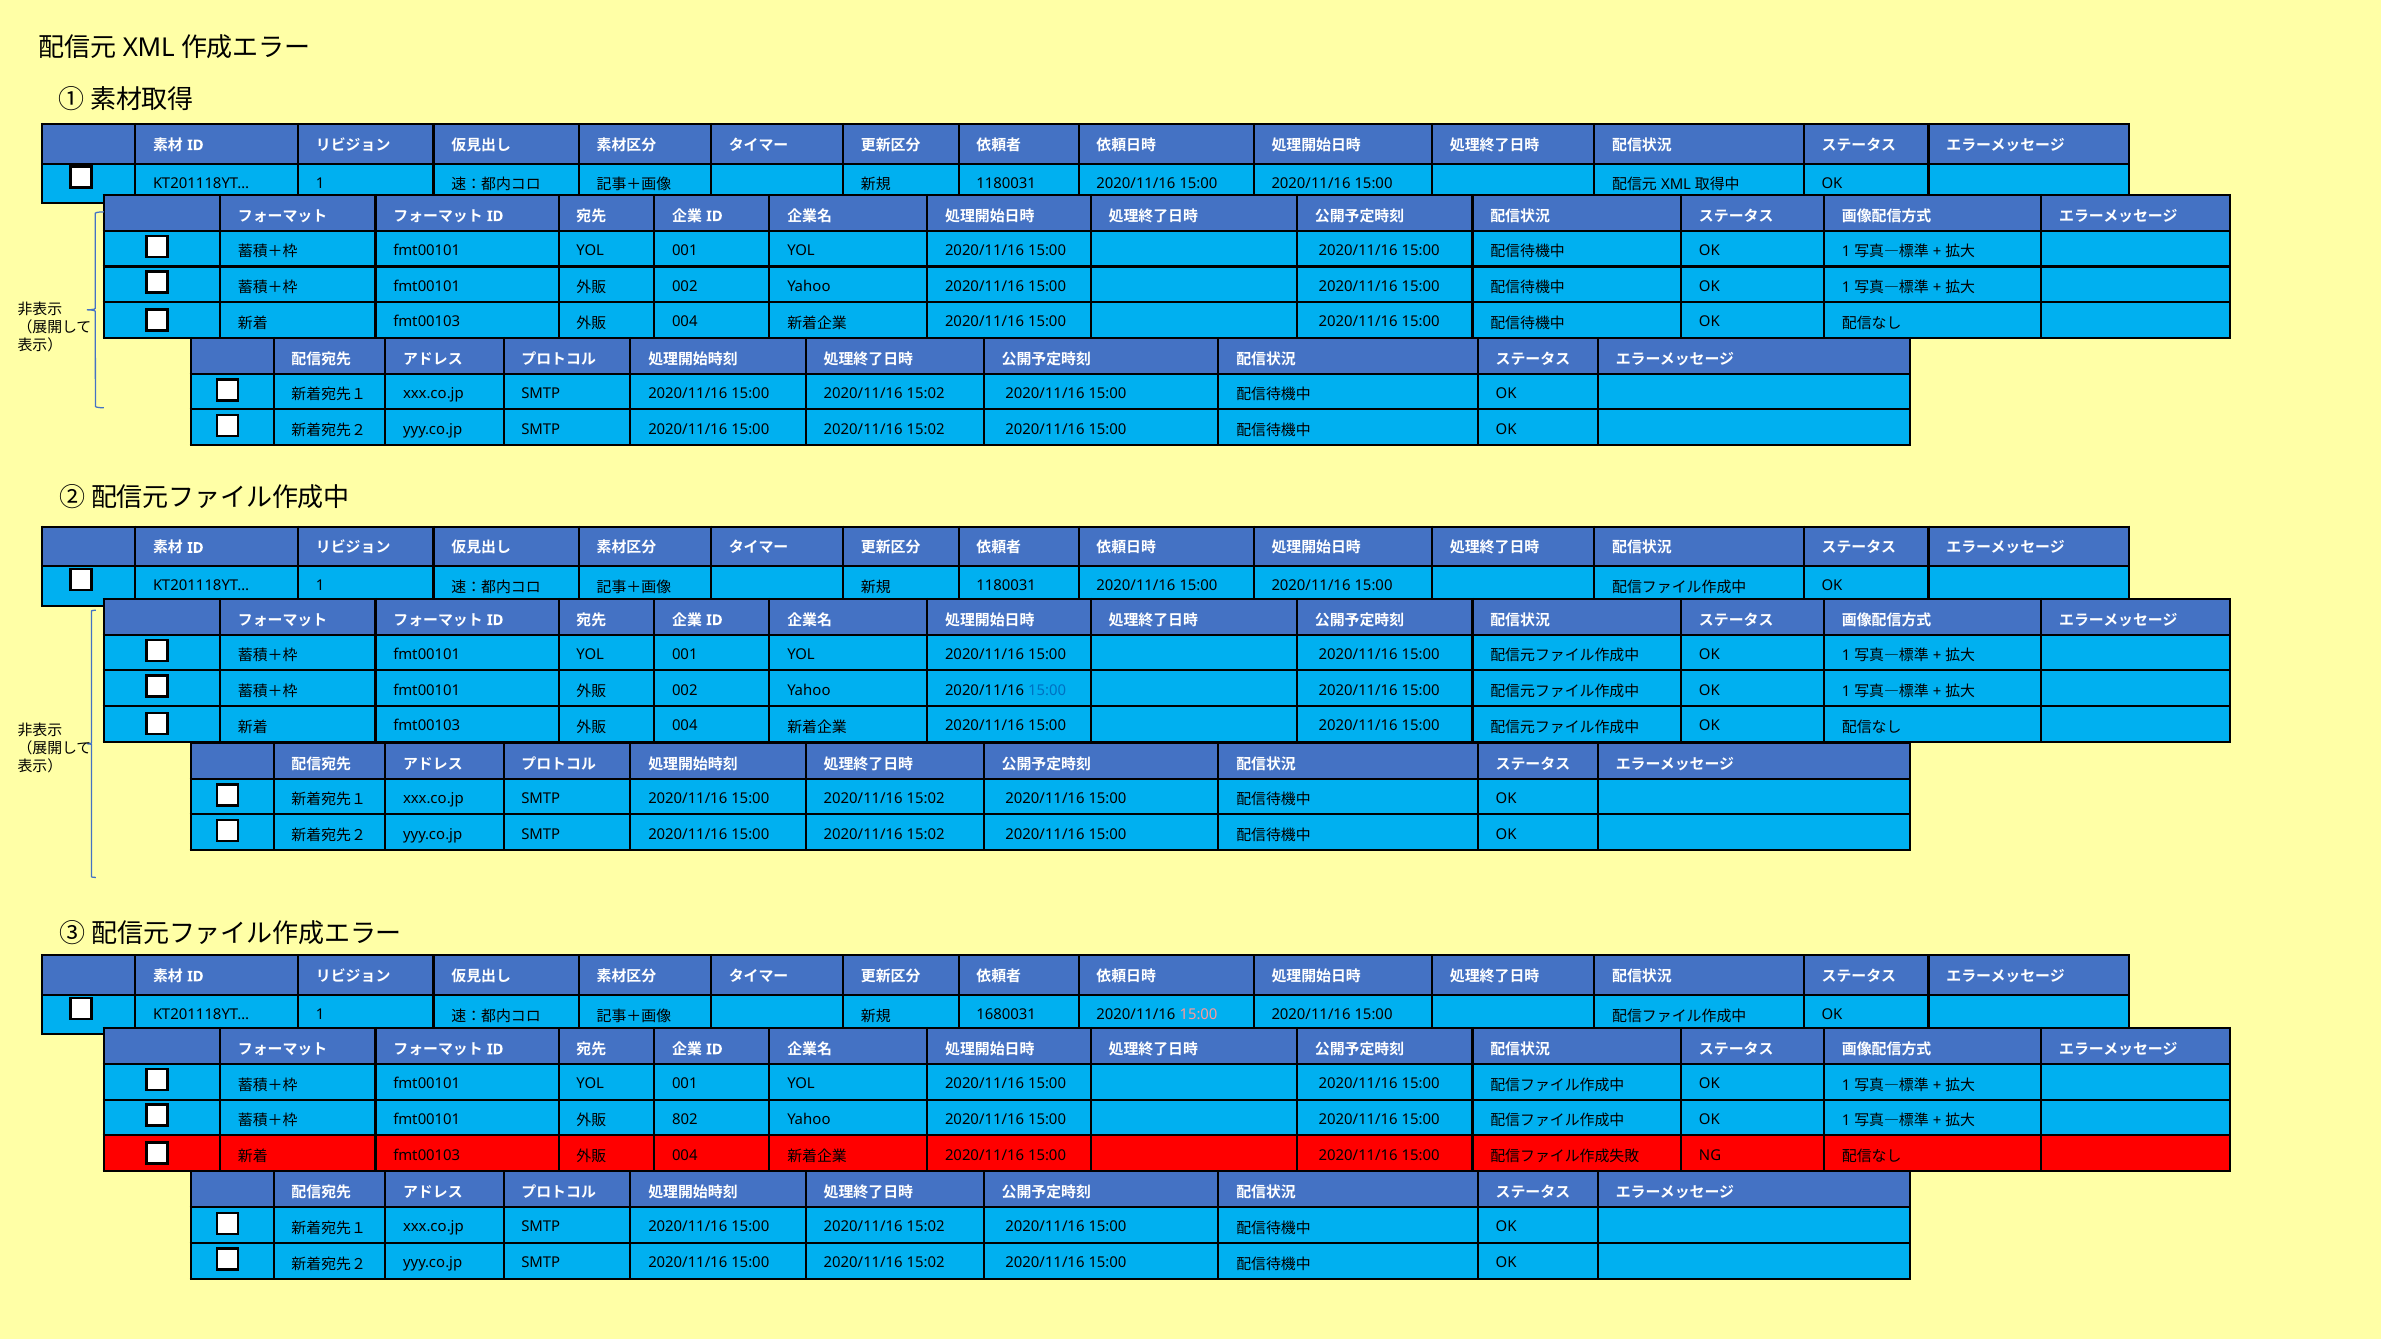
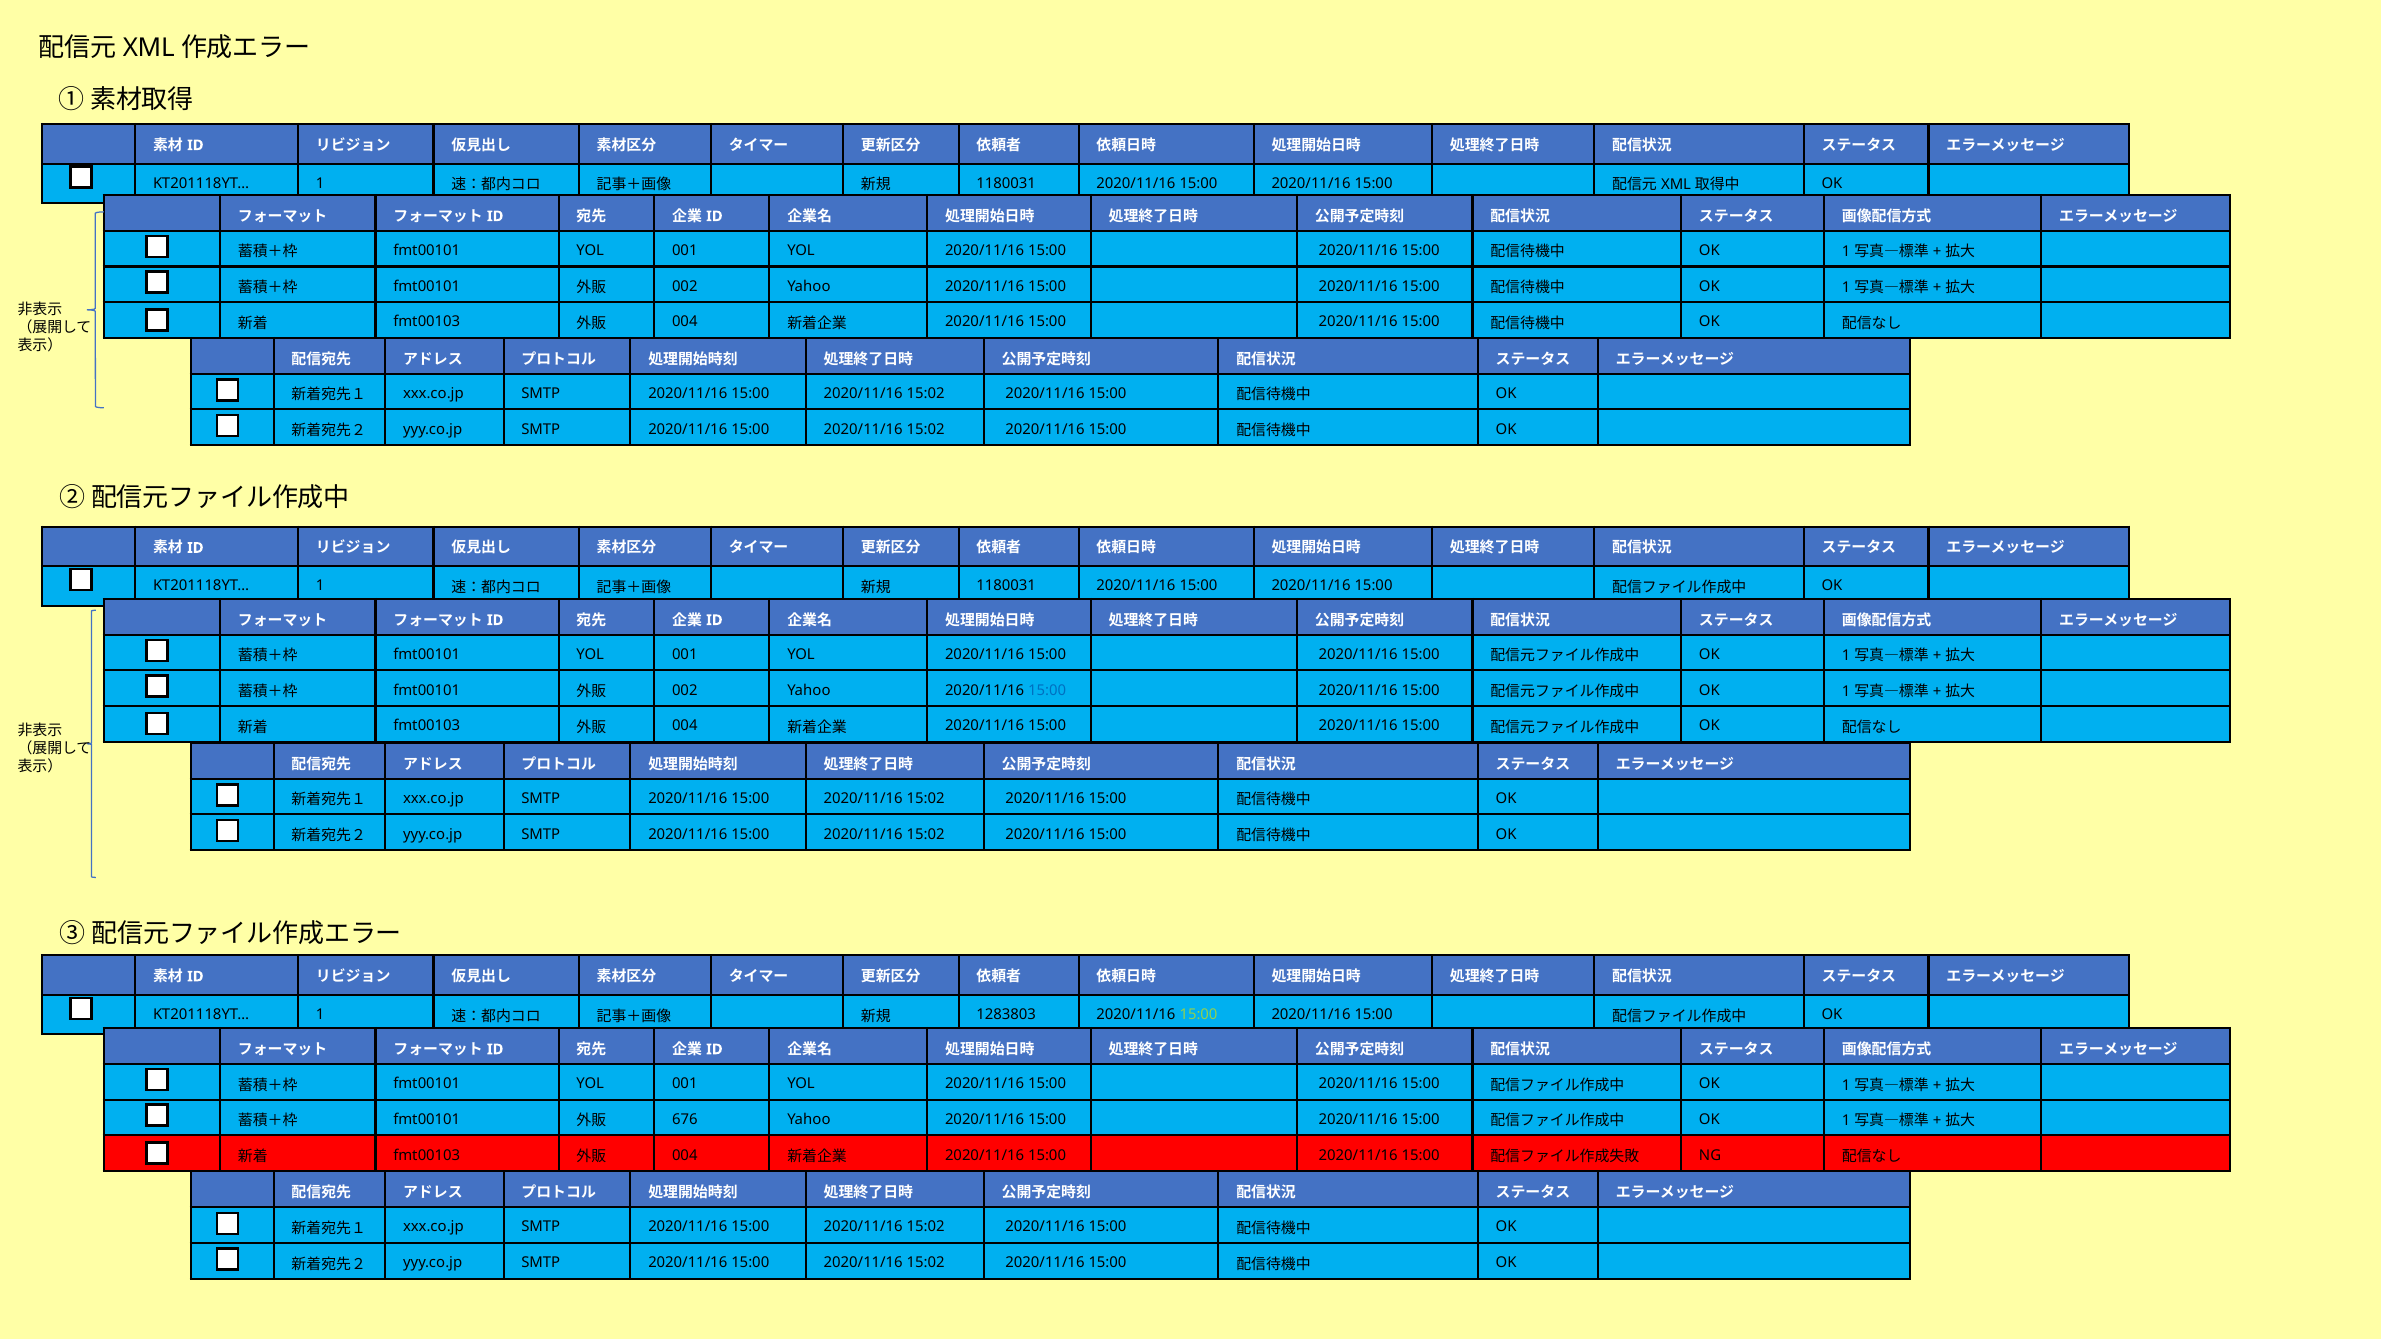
1680031: 1680031 -> 1283803 (1006, 1015)
15:00 colour: pink -> light green (1199, 1015)
802: 802 -> 676 (685, 1120)
